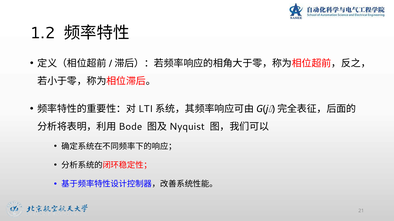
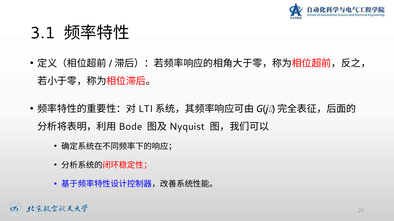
1.2: 1.2 -> 3.1 (43, 33)
